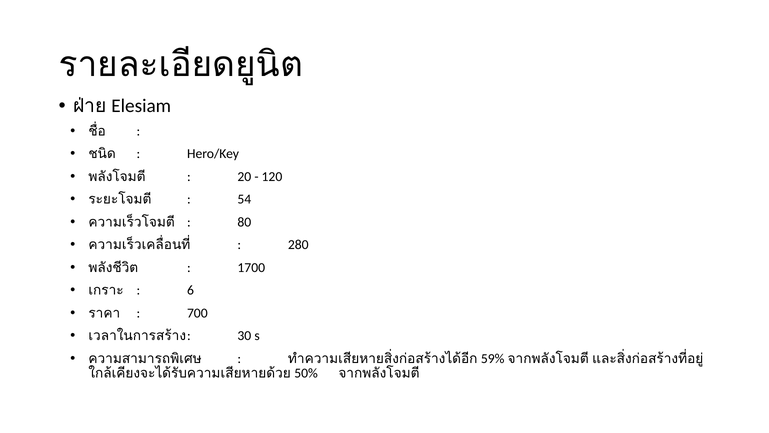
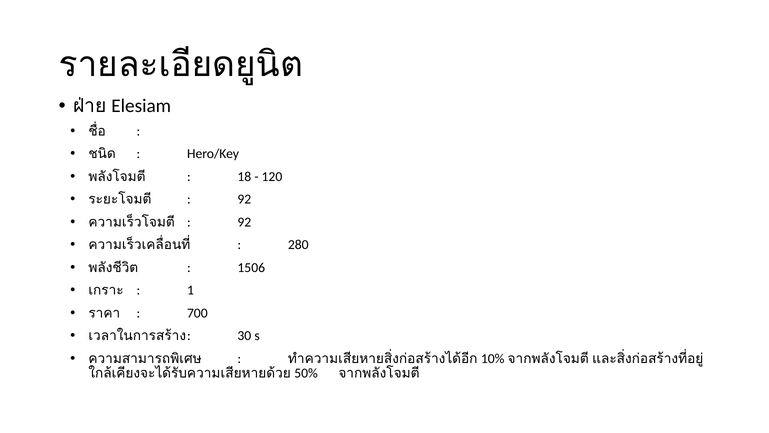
20: 20 -> 18 (244, 176)
54: 54 -> 92 (244, 199)
80: 80 -> 92 (244, 222)
1700: 1700 -> 1506 (251, 267)
6: 6 -> 1 (190, 290)
59%: 59% -> 10% (493, 358)
